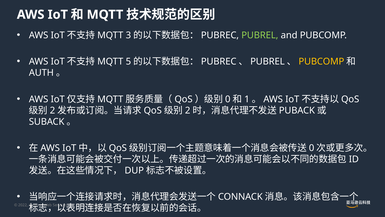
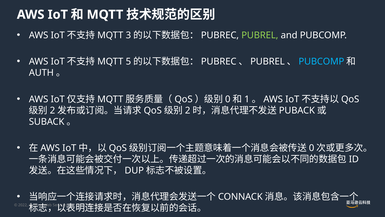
PUBCOMP colour: yellow -> light blue (321, 62)
